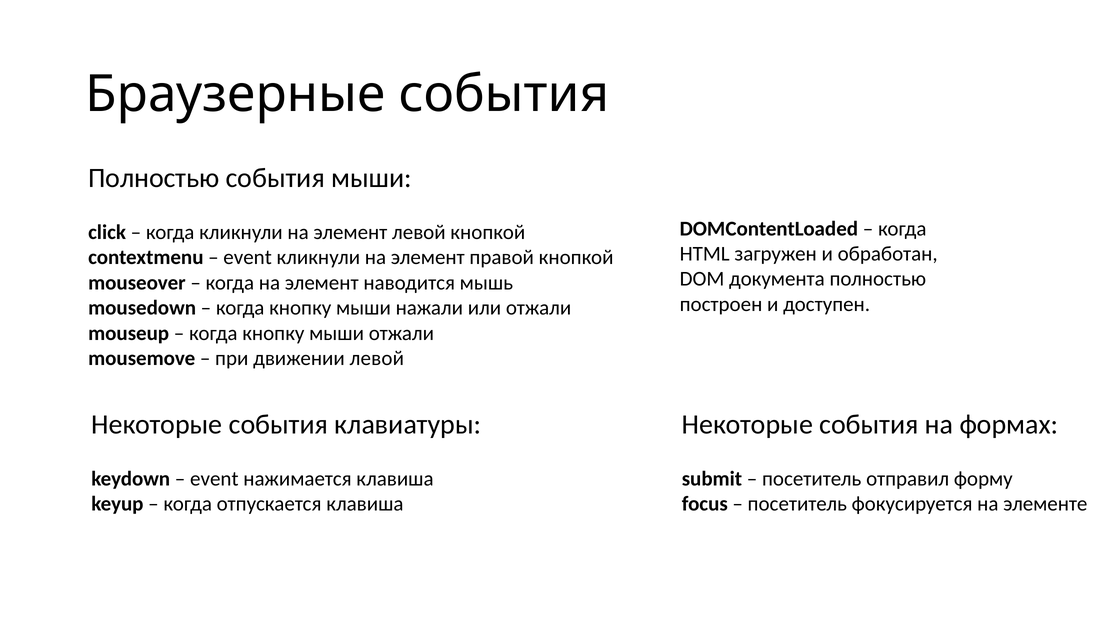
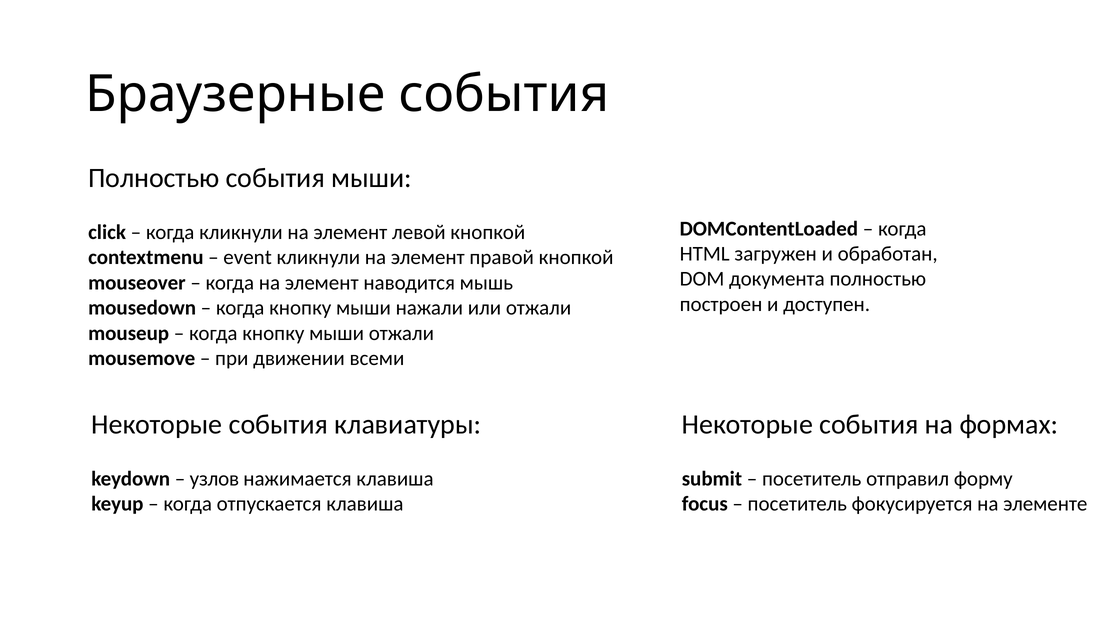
движении левой: левой -> всеми (377, 358)
event: event -> узлов (214, 479)
